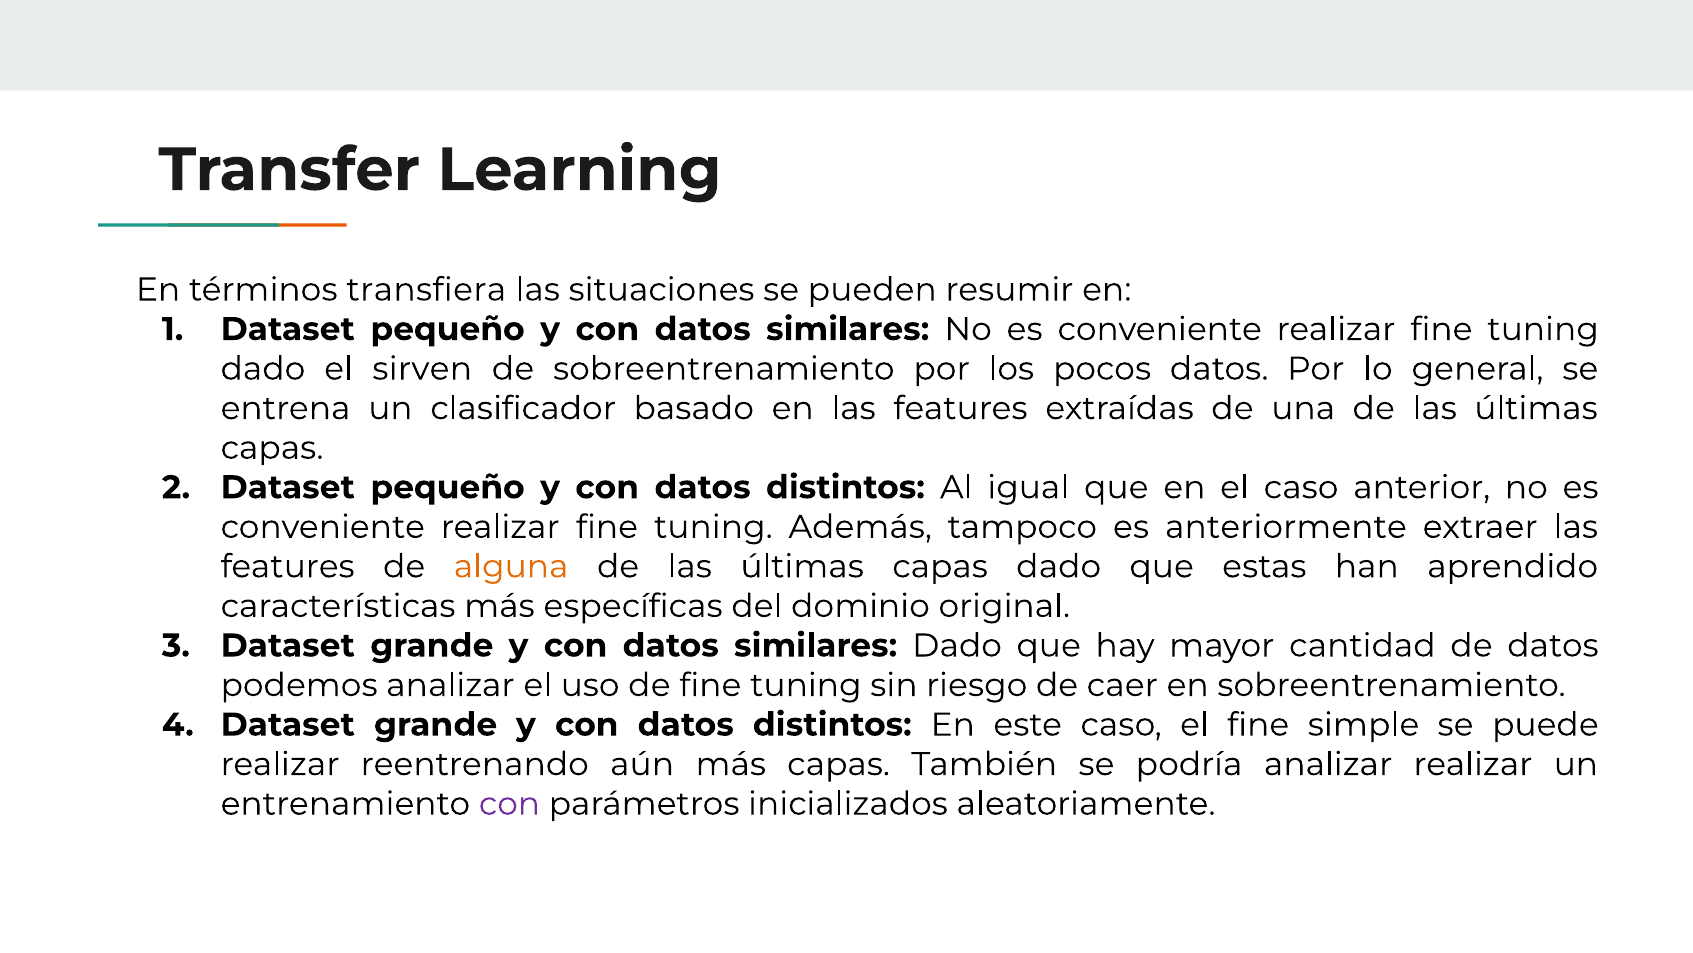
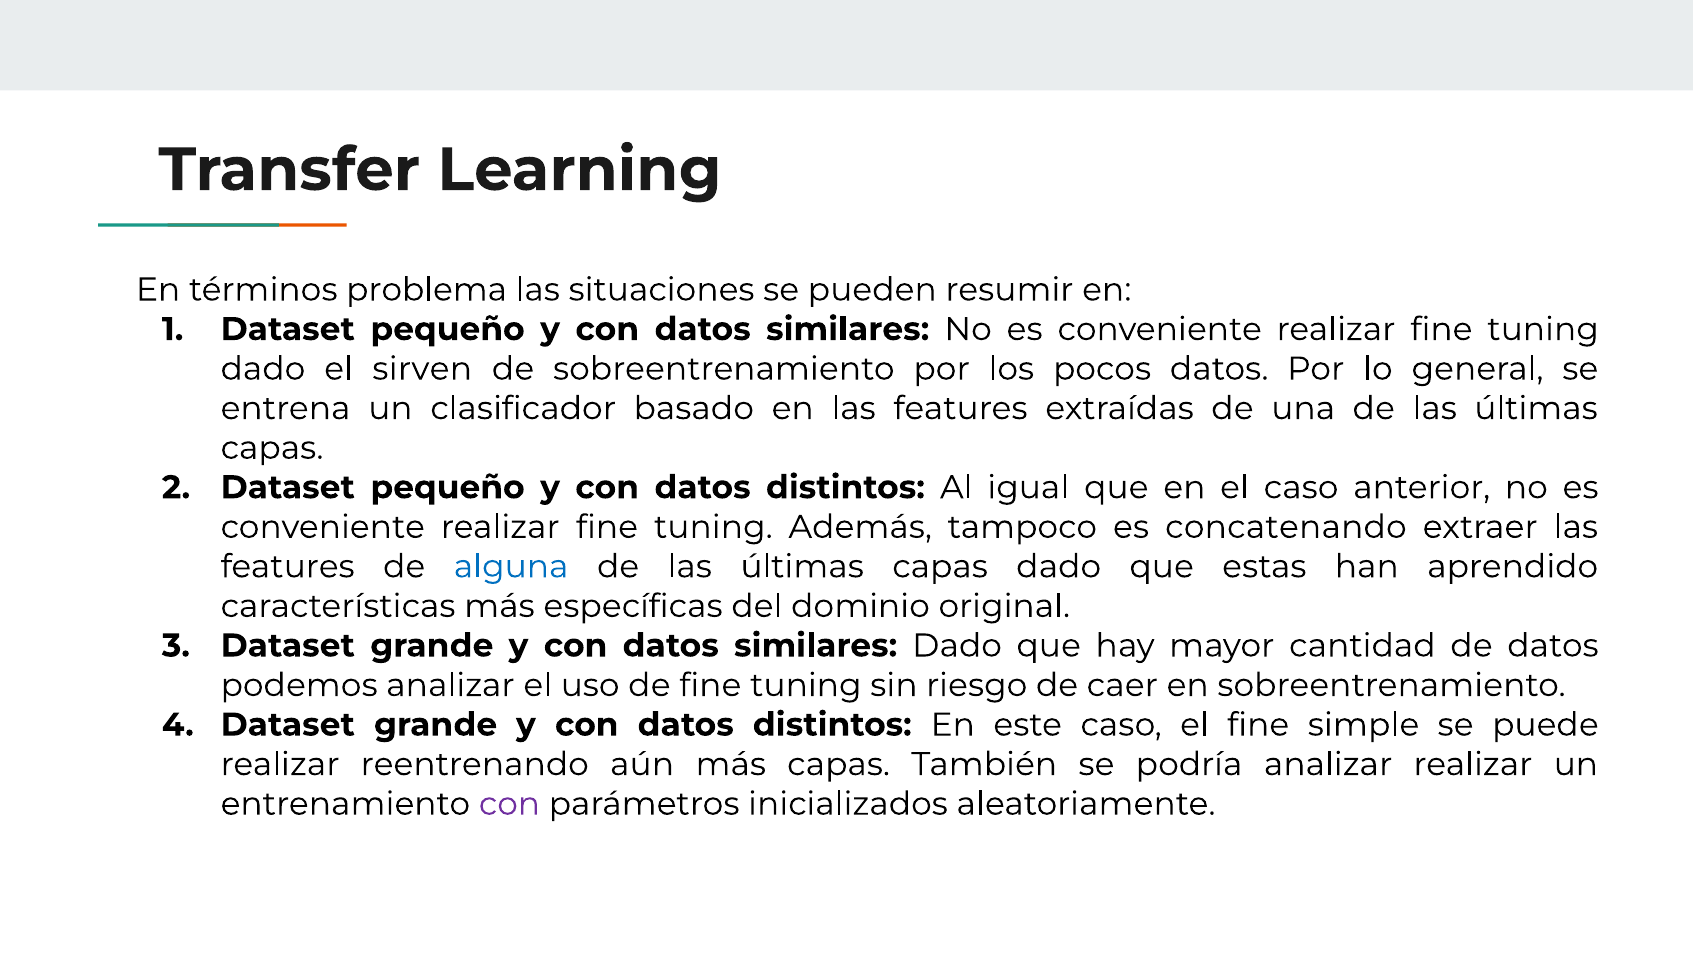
transfiera: transfiera -> problema (427, 289)
anteriormente: anteriormente -> concatenando (1286, 527)
alguna colour: orange -> blue (511, 566)
